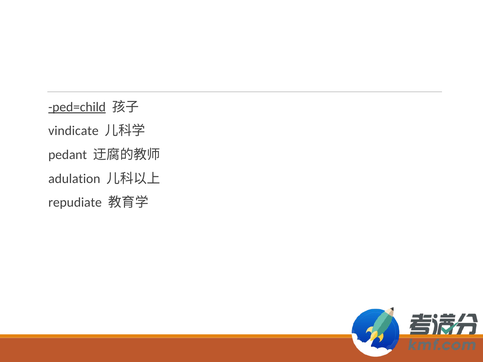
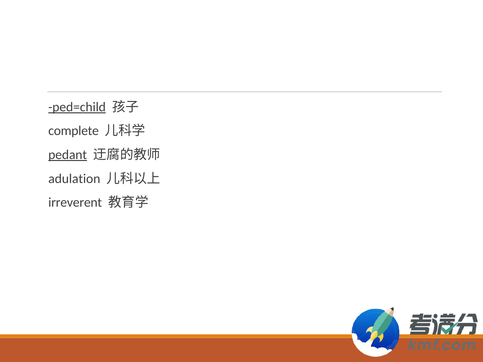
vindicate: vindicate -> complete (74, 131)
pedant underline: none -> present (68, 155)
repudiate: repudiate -> irreverent (75, 203)
